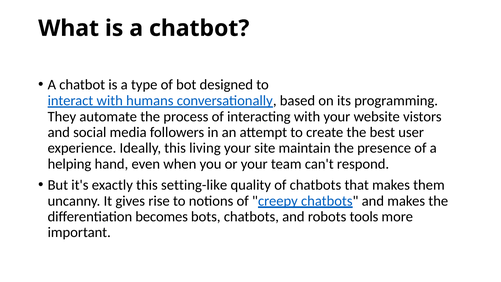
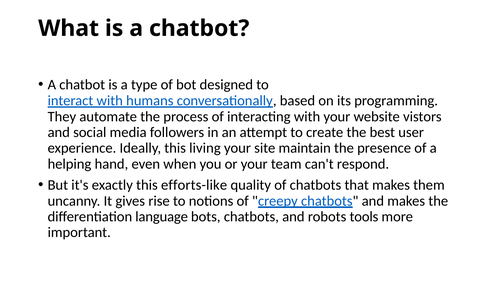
setting-like: setting-like -> efforts-like (194, 185)
becomes: becomes -> language (162, 217)
